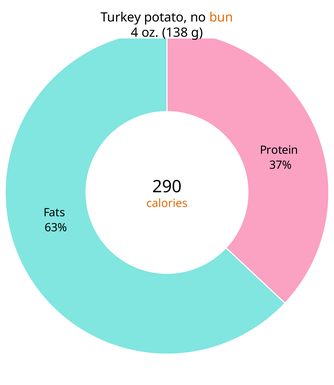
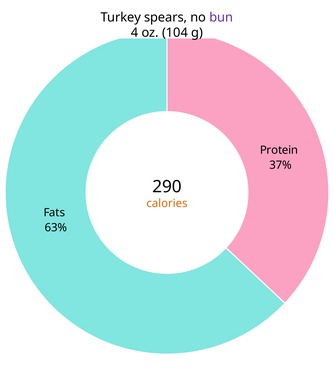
potato: potato -> spears (166, 17)
bun colour: orange -> purple (221, 17)
138: 138 -> 104 (175, 33)
